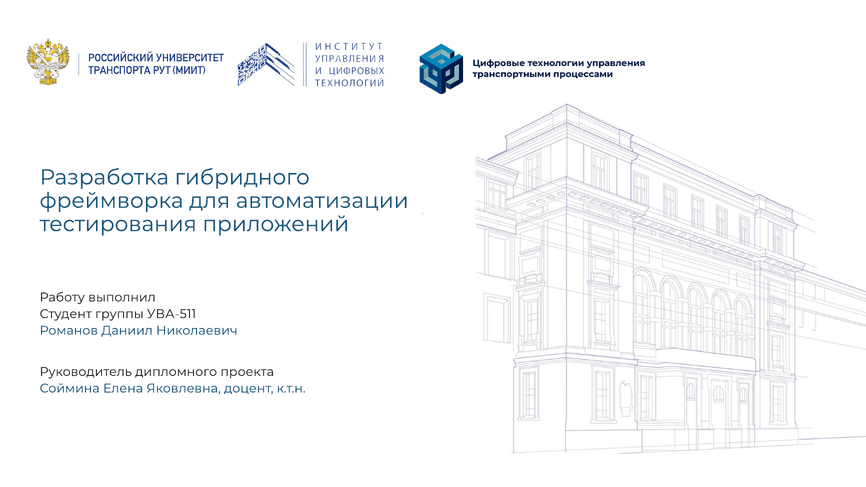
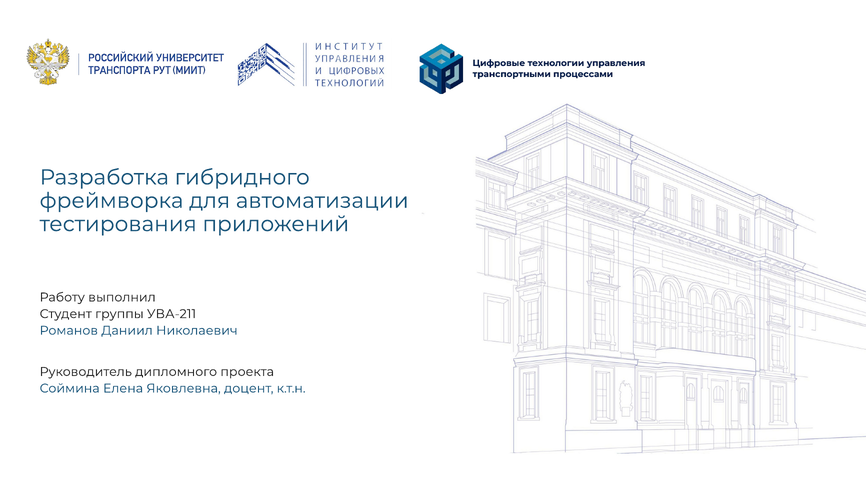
УВА-511: УВА-511 -> УВА-211 (172, 314)
